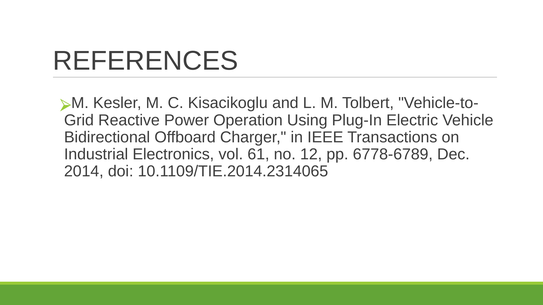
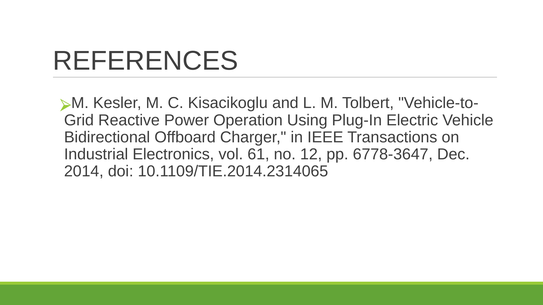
6778-6789: 6778-6789 -> 6778-3647 (393, 155)
